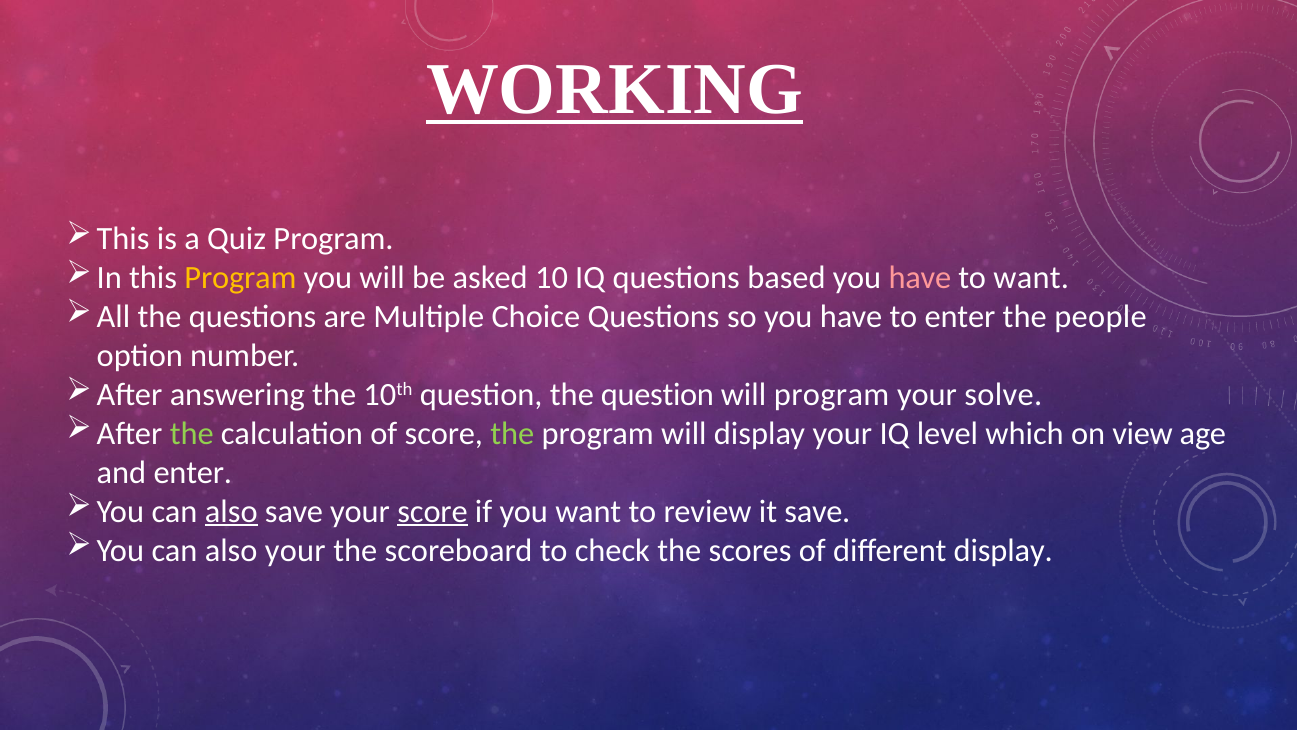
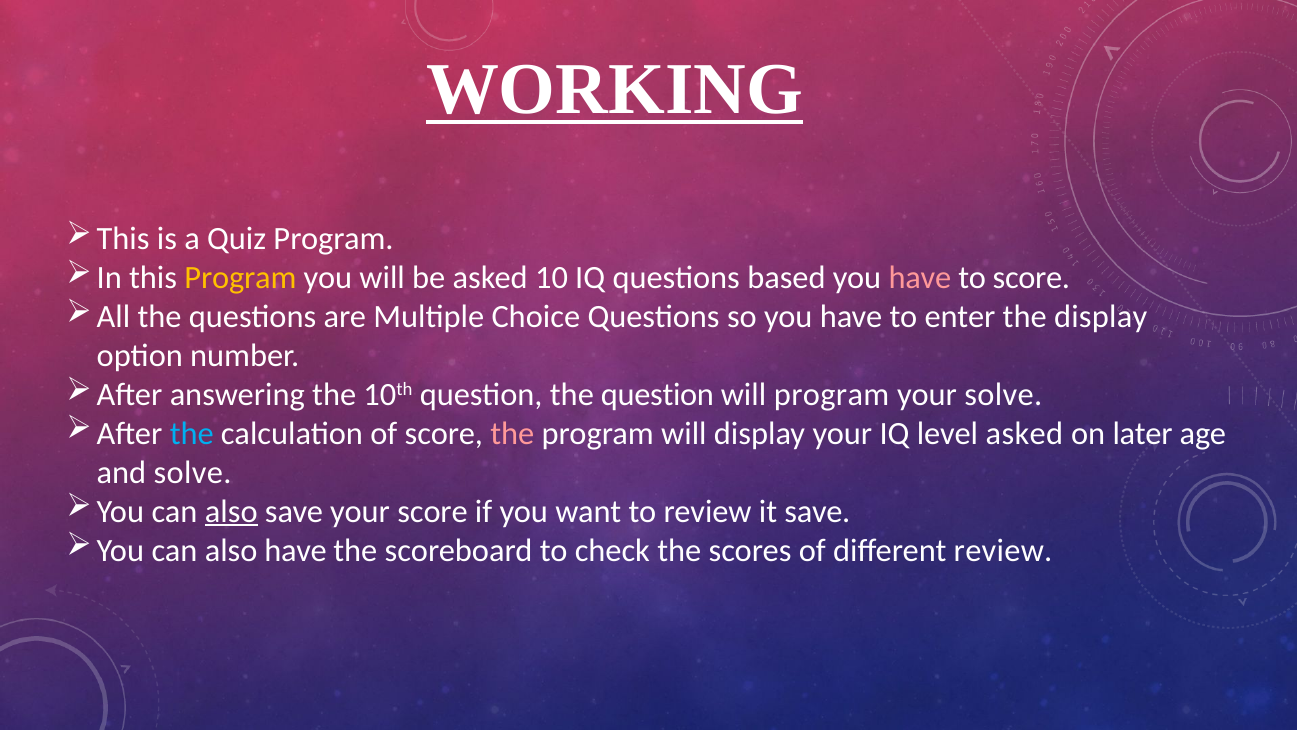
to want: want -> score (1031, 278)
the people: people -> display (1101, 317)
the colour: light green -> light blue (192, 433)
the colour: light green -> pink (512, 433)
level which: which -> asked (1024, 433)
view: view -> later (1143, 433)
and enter: enter -> solve (193, 472)
score underline: present -> none (433, 511)
also your: your -> have (296, 550)
different display: display -> review (1003, 550)
